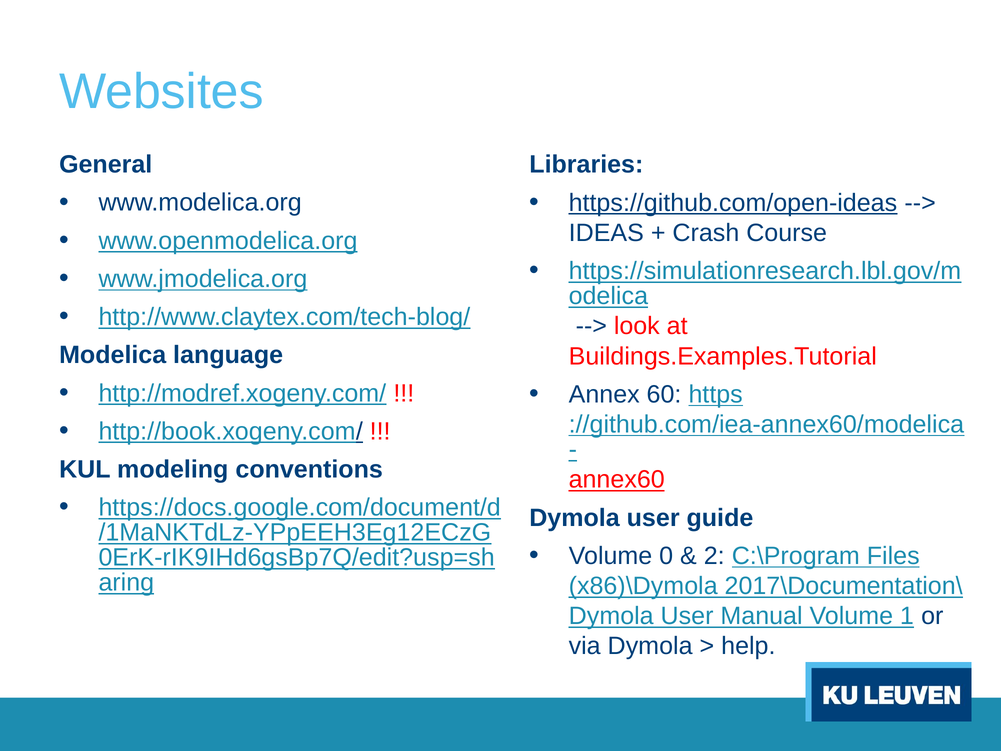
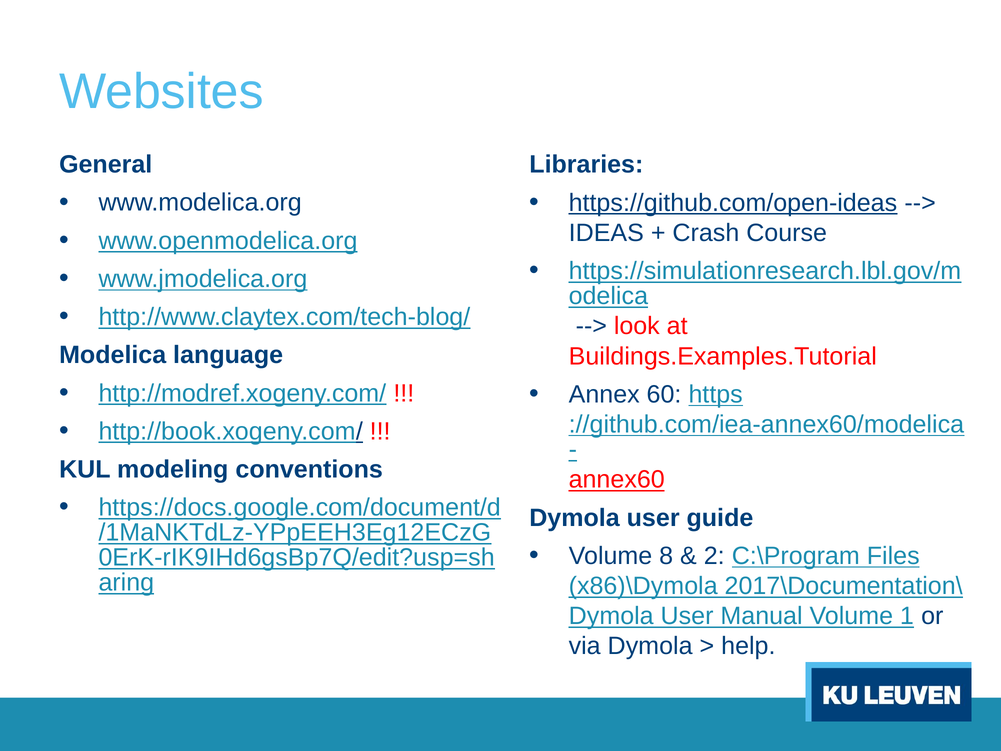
0: 0 -> 8 (666, 556)
